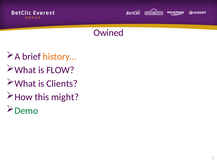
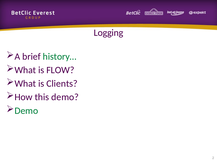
Owined: Owined -> Logging (109, 33)
history… colour: orange -> green (60, 56)
this might: might -> demo (65, 97)
